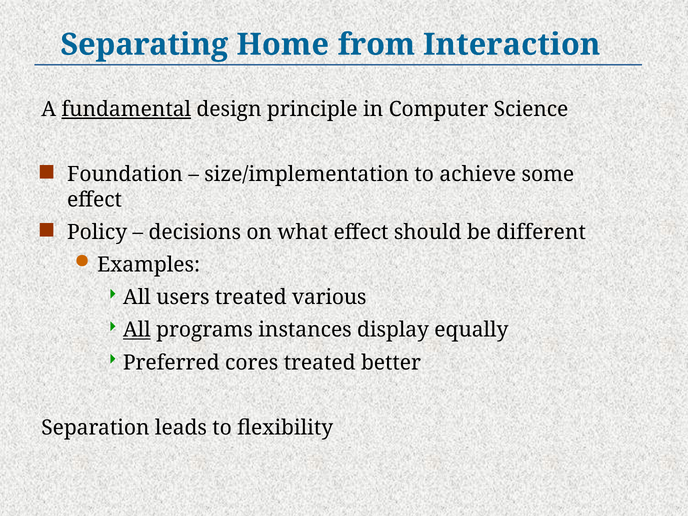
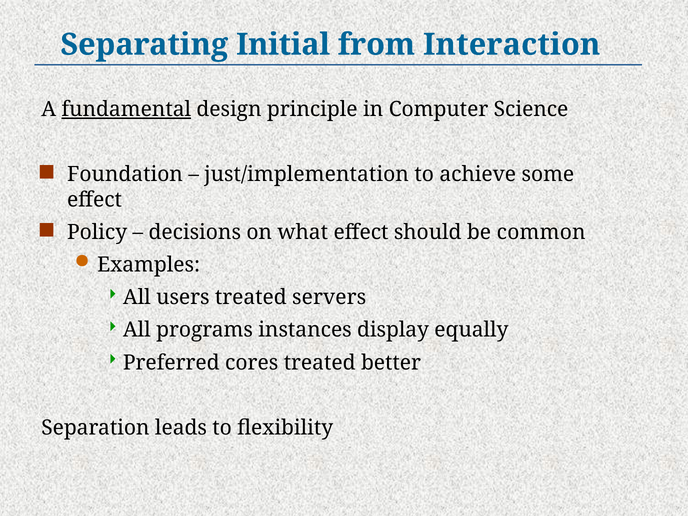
Home: Home -> Initial (283, 45)
size/implementation: size/implementation -> just/implementation (307, 174)
different: different -> common (541, 232)
various: various -> servers (329, 297)
All underline: present -> none (137, 330)
